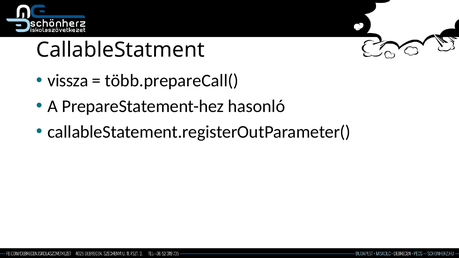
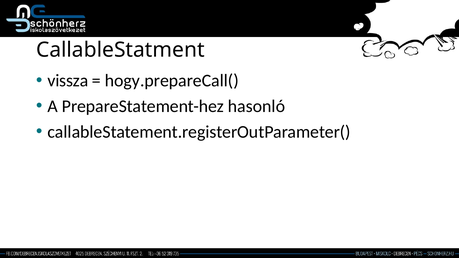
több.prepareCall(: több.prepareCall( -> hogy.prepareCall( (172, 81)
